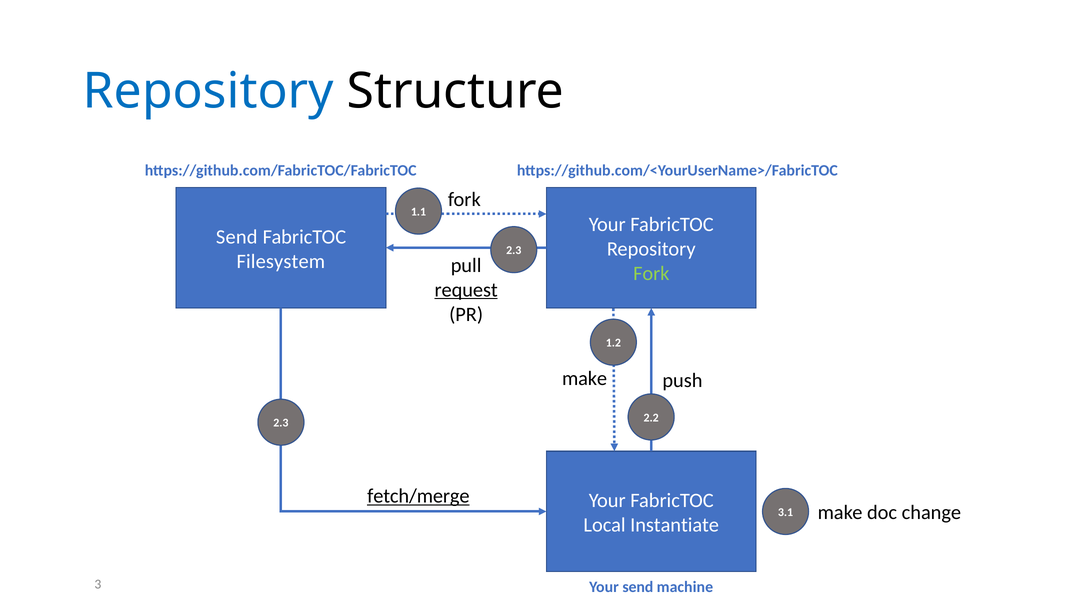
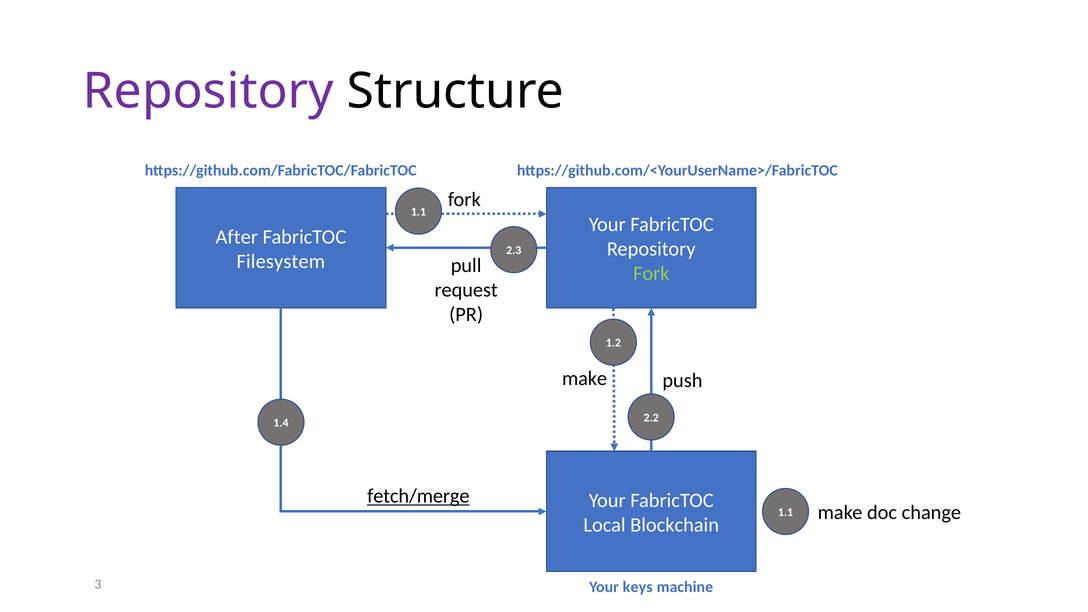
Repository colour: blue -> purple (208, 91)
Send: Send -> After (237, 237)
request underline: present -> none (466, 290)
2.3: 2.3 -> 1.4 (281, 423)
3.1: 3.1 -> 1.1 (786, 512)
Instantiate: Instantiate -> Blockchain (675, 525)
Your send: send -> keys (638, 587)
